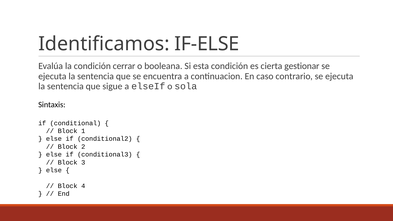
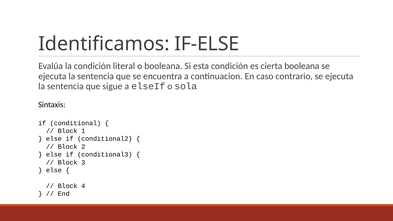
cerrar: cerrar -> literal (124, 66)
cierta gestionar: gestionar -> booleana (302, 66)
